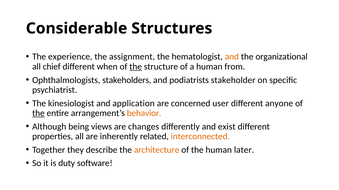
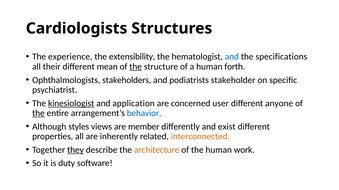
Considerable: Considerable -> Cardiologists (77, 28)
assignment: assignment -> extensibility (132, 57)
and colour: orange -> blue (232, 57)
organizational: organizational -> specifications (281, 57)
chief: chief -> their (52, 67)
when: when -> mean (107, 67)
from: from -> forth (235, 67)
kinesiologist underline: none -> present (71, 104)
behavior colour: orange -> blue (144, 114)
being: being -> styles (79, 127)
changes: changes -> member (144, 127)
they underline: none -> present (76, 150)
later: later -> work (244, 150)
